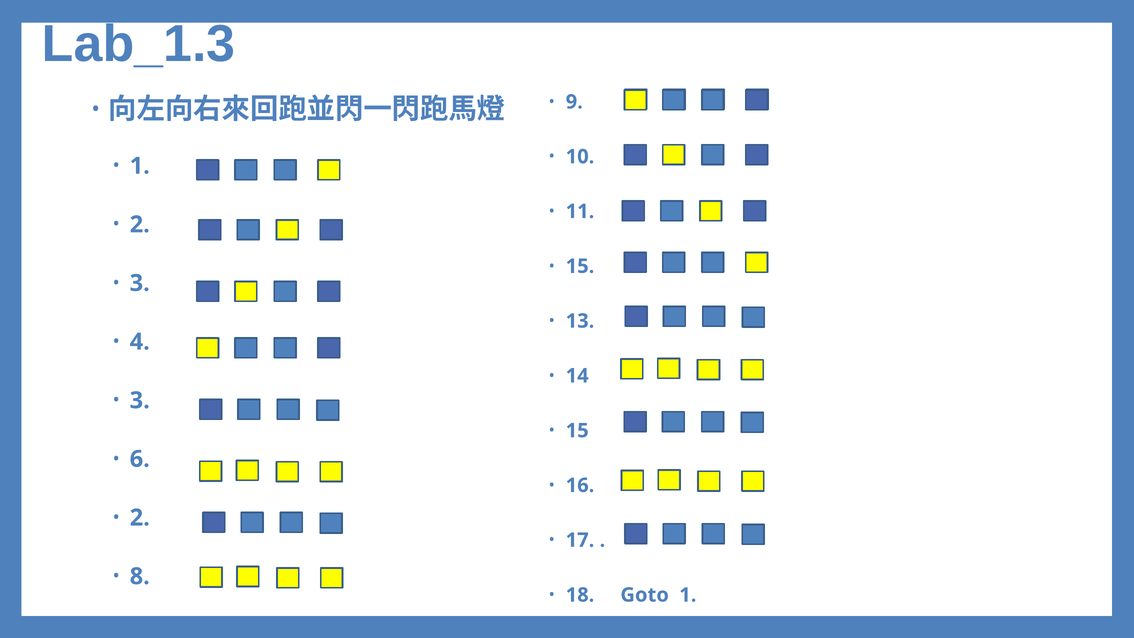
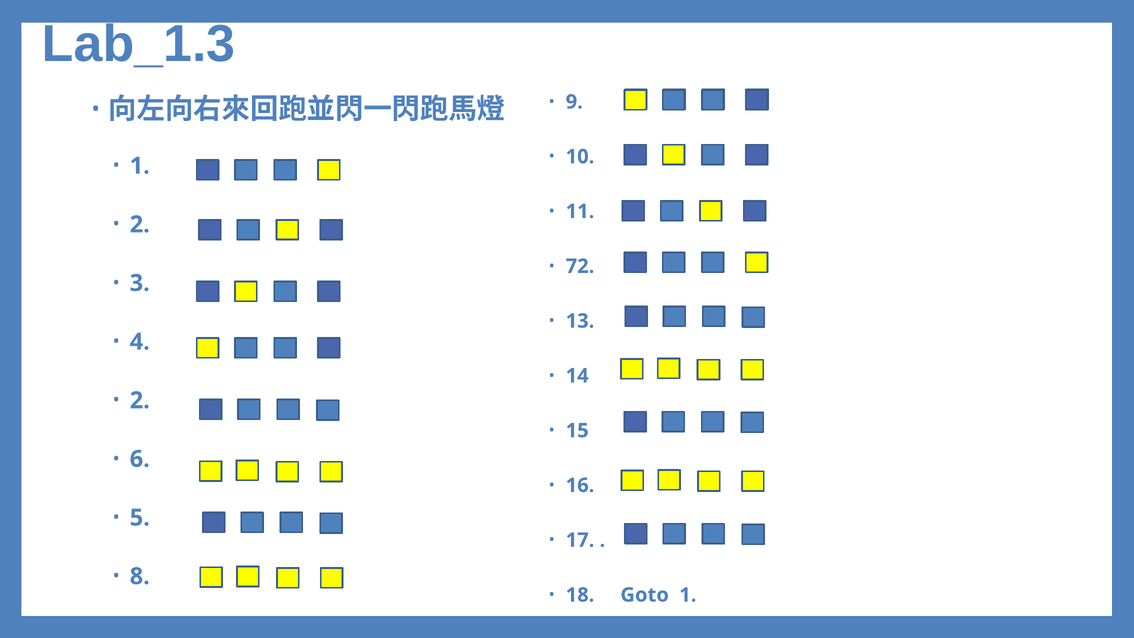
15: 15 -> 72 (580, 266)
3: 3 -> 2 (140, 400)
2: 2 -> 5 (140, 518)
